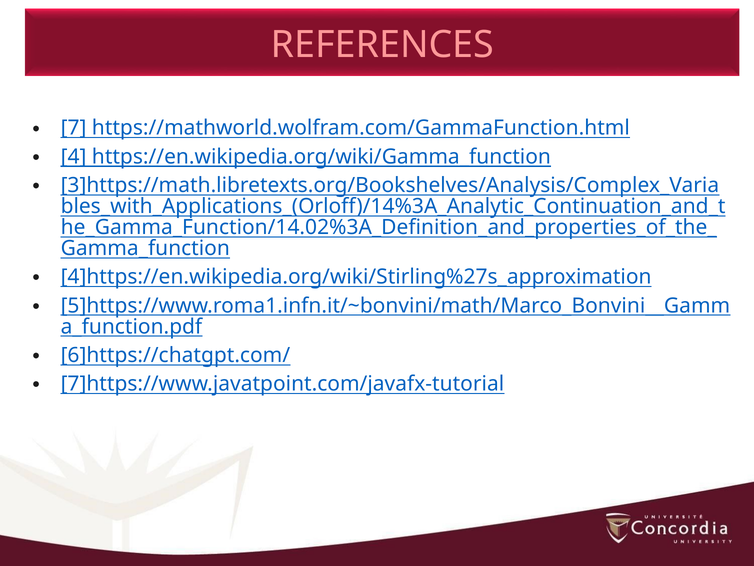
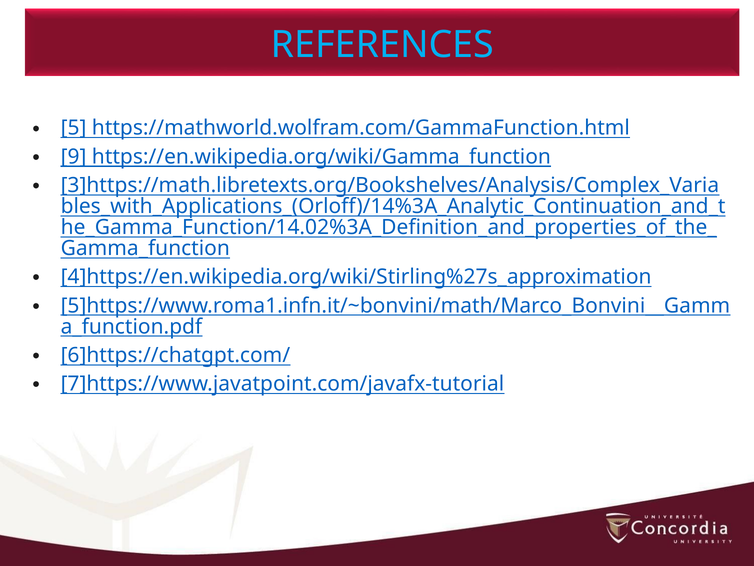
REFERENCES colour: pink -> light blue (382, 45)
7: 7 -> 5 (74, 128)
4: 4 -> 9 (74, 157)
